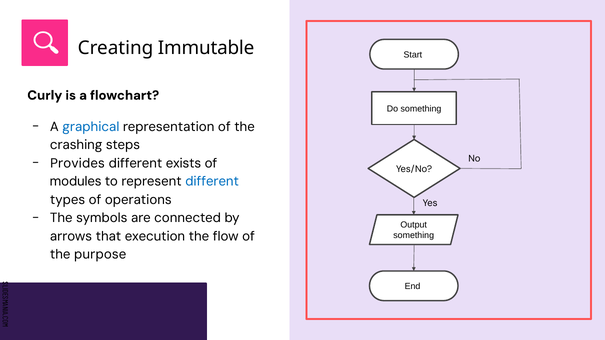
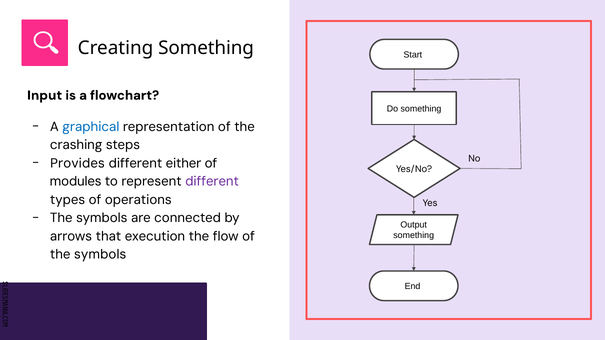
Creating Immutable: Immutable -> Something (206, 48)
Curly: Curly -> Input (45, 95)
exists: exists -> either (184, 163)
different colour: blue -> purple (212, 182)
purpose: purpose -> symbols (100, 255)
